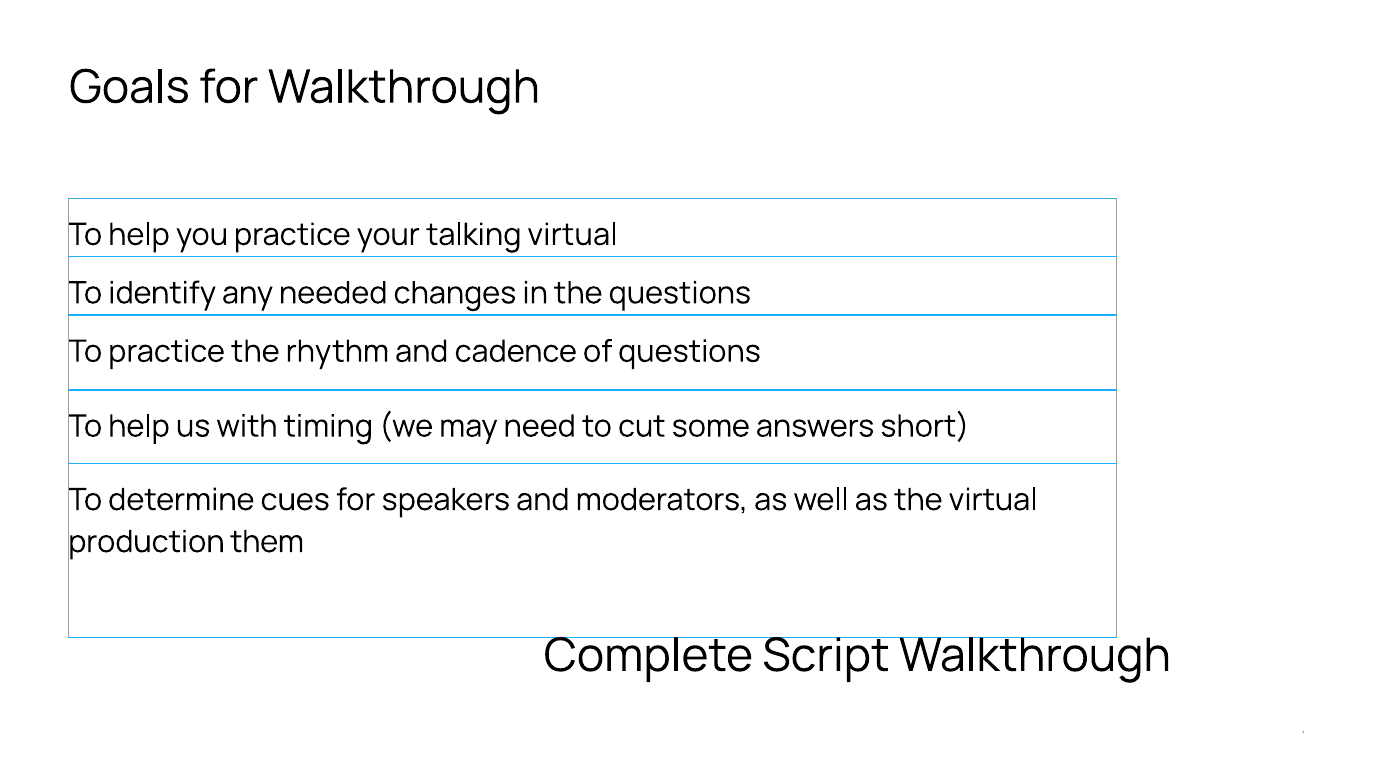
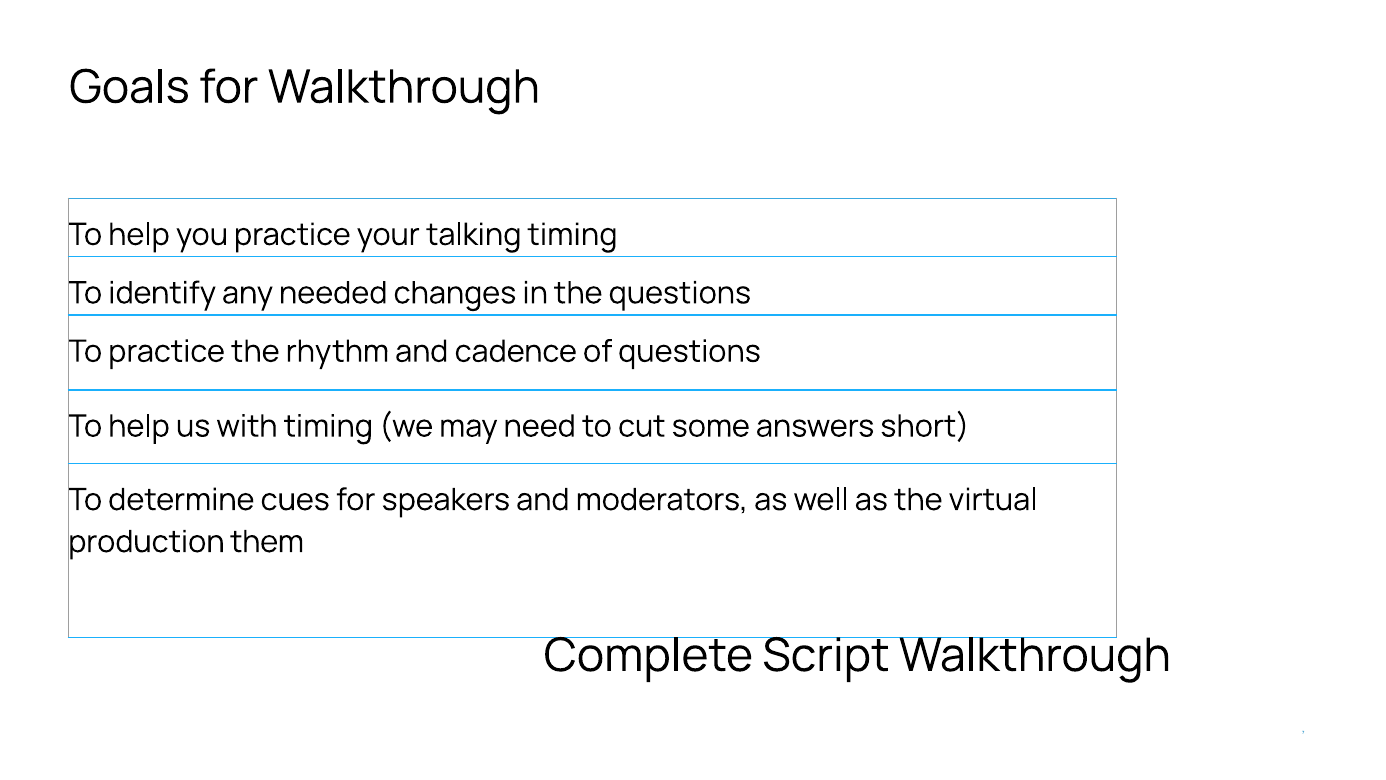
talking virtual: virtual -> timing (572, 235)
